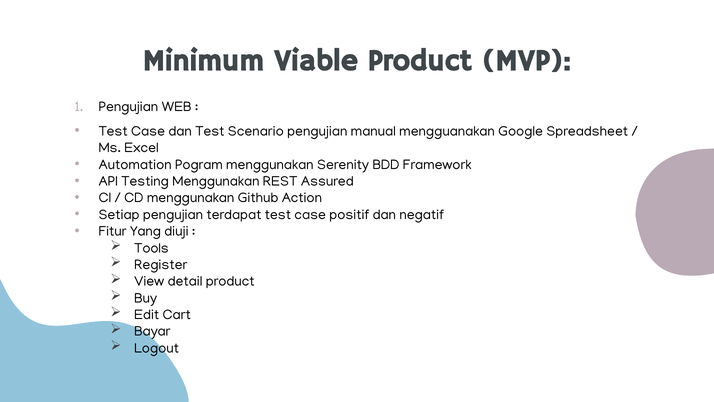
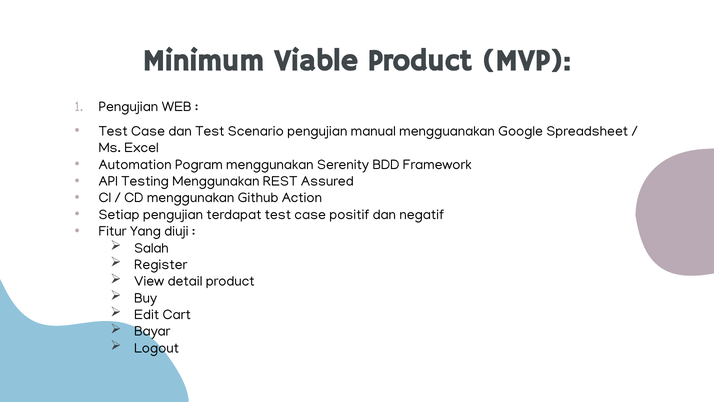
Tools: Tools -> Salah (151, 248)
